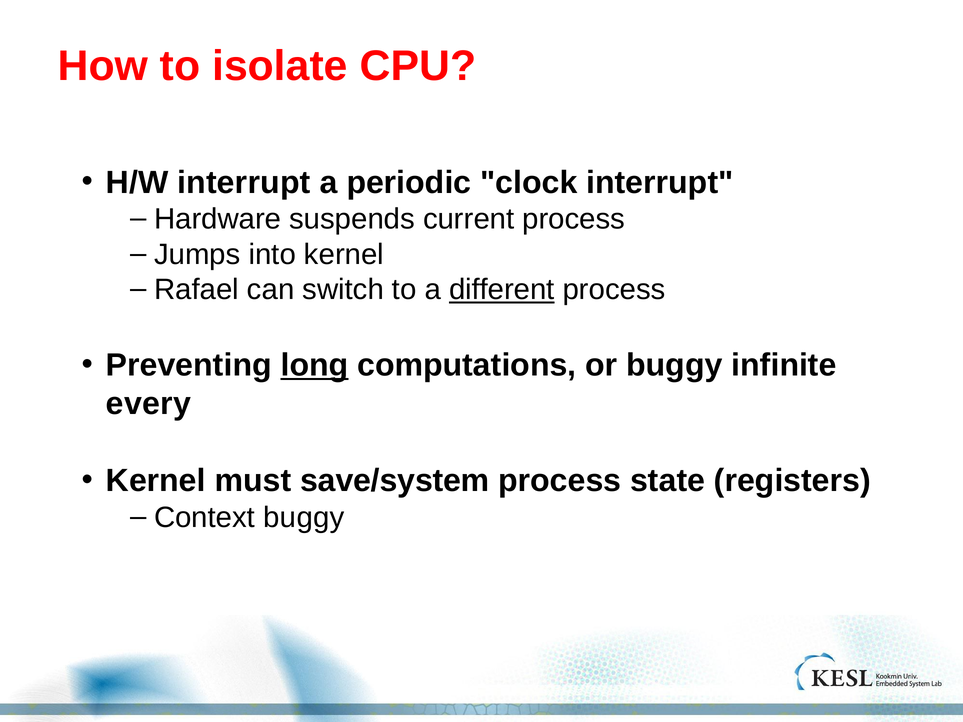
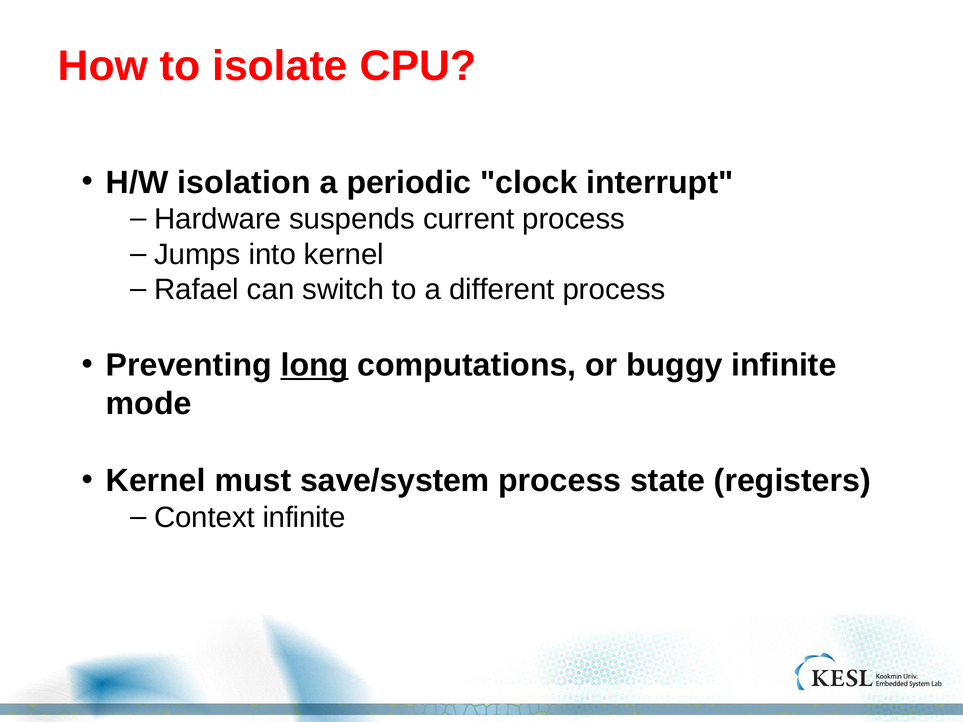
H/W interrupt: interrupt -> isolation (244, 183)
different underline: present -> none (502, 290)
every: every -> mode (149, 404)
Context buggy: buggy -> infinite (304, 518)
